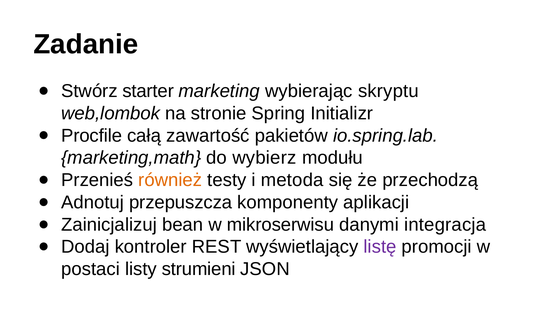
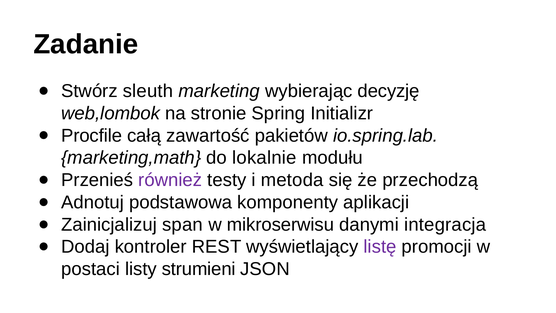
starter: starter -> sleuth (148, 91)
skryptu: skryptu -> decyzję (389, 91)
wybierz: wybierz -> lokalnie (264, 158)
również colour: orange -> purple (170, 180)
przepuszcza: przepuszcza -> podstawowa (181, 202)
bean: bean -> span (183, 224)
